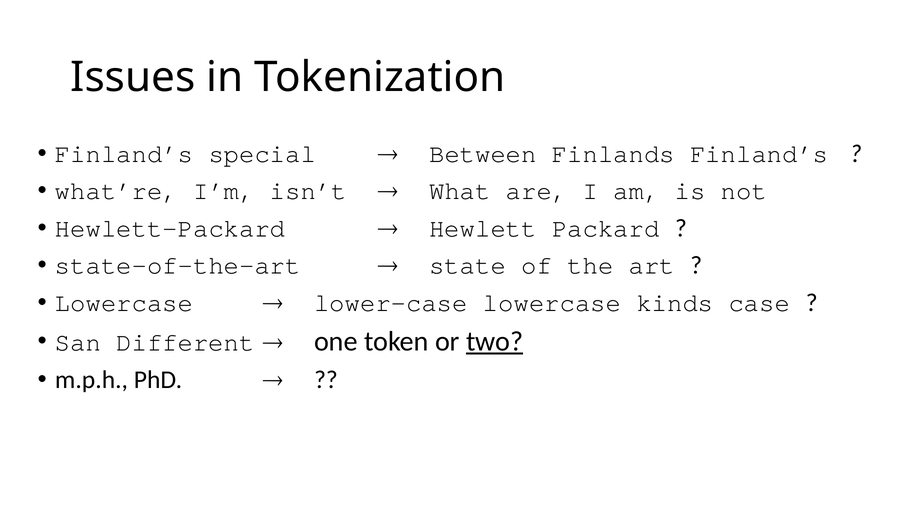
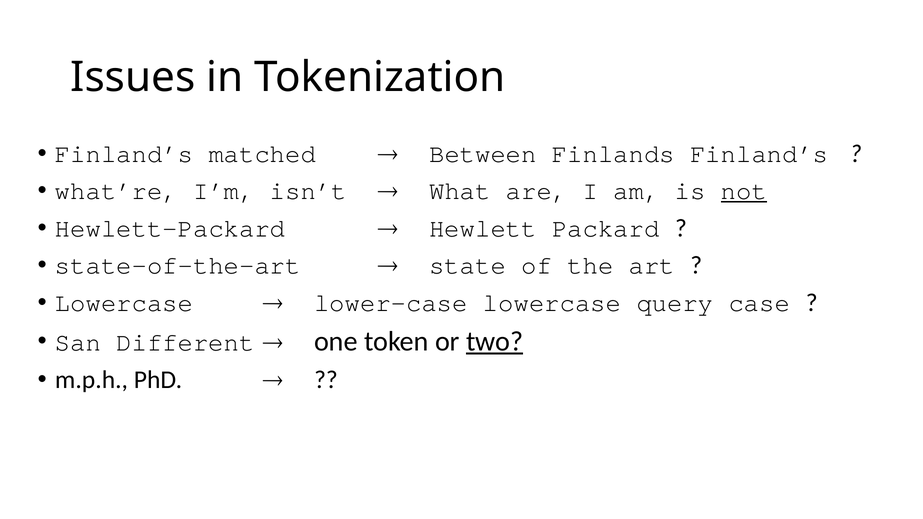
special: special -> matched (262, 154)
not underline: none -> present (744, 191)
kinds: kinds -> query (675, 303)
